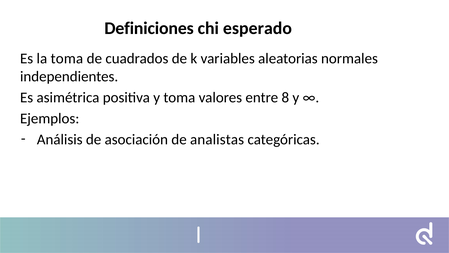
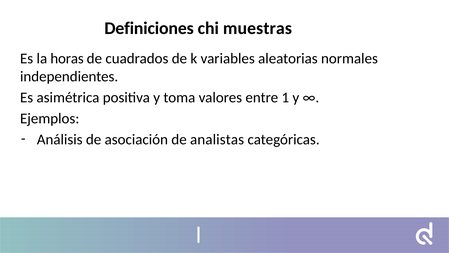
esperado: esperado -> muestras (257, 28)
la toma: toma -> horas (67, 58)
8: 8 -> 1 (285, 97)
